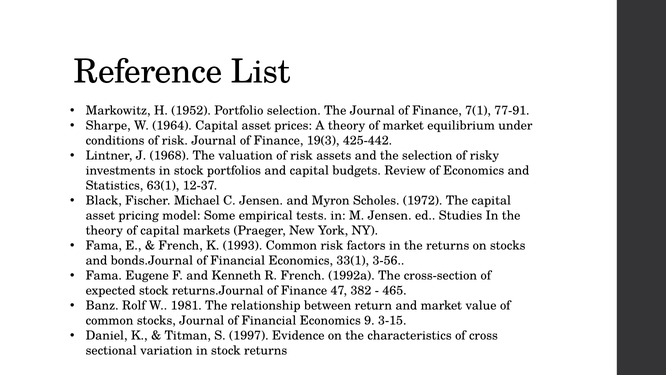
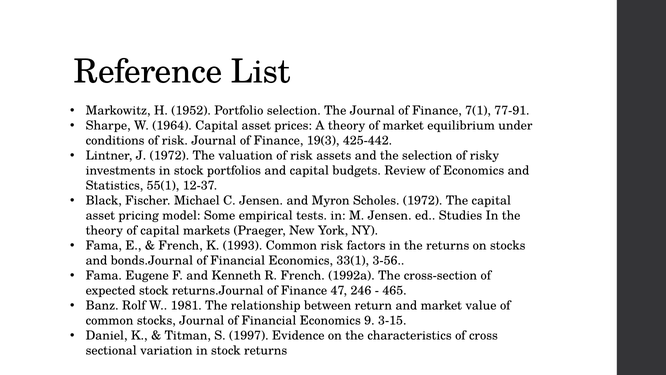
J 1968: 1968 -> 1972 (169, 156)
63(1: 63(1 -> 55(1 (163, 186)
382: 382 -> 246 (361, 291)
